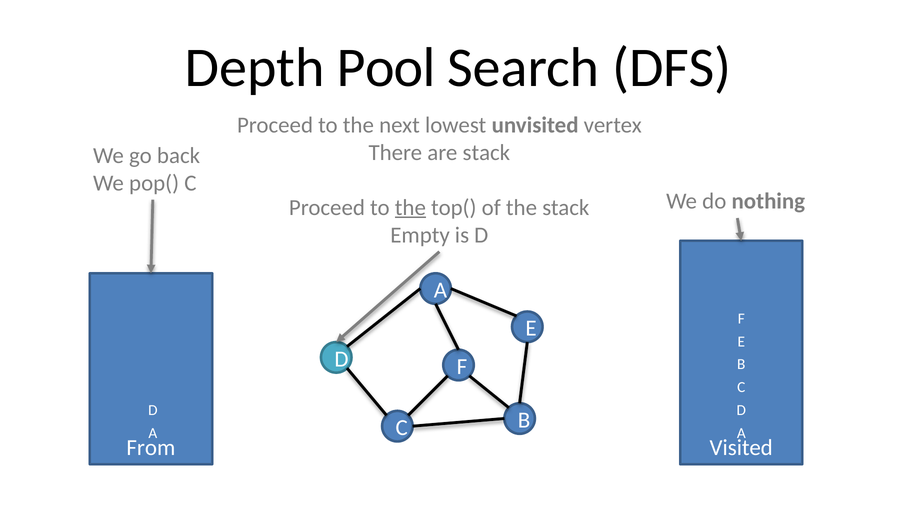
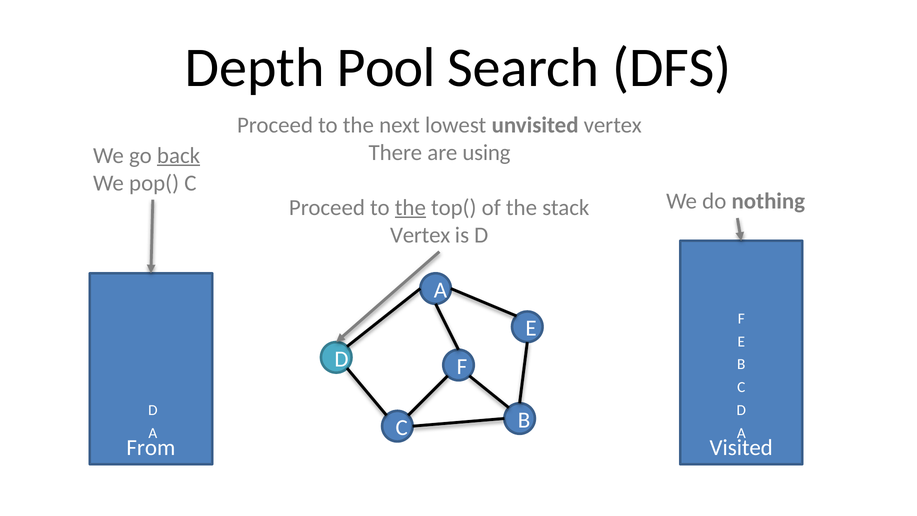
are stack: stack -> using (486, 152)
back underline: none -> present (179, 155)
Empty: Empty -> Vertex (420, 235)
